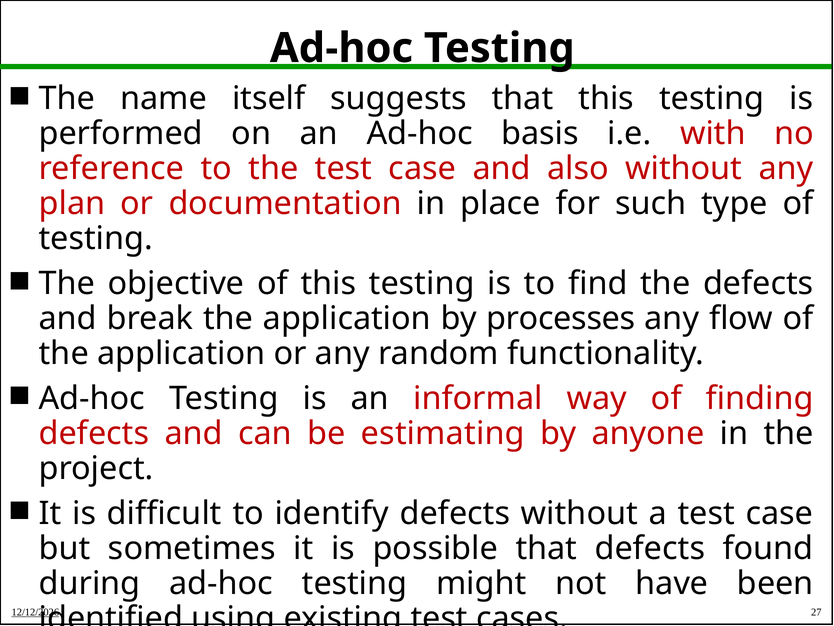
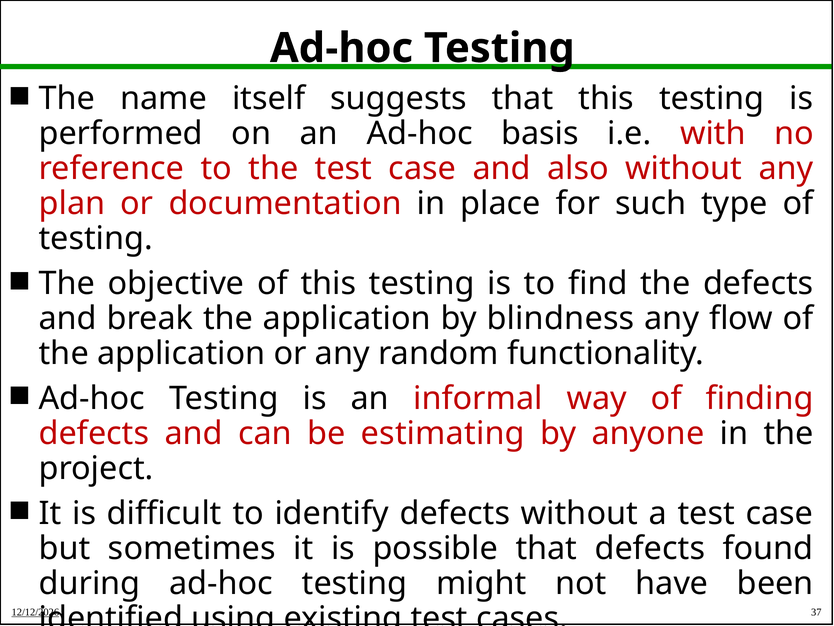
processes: processes -> blindness (560, 318)
27: 27 -> 37 (816, 612)
